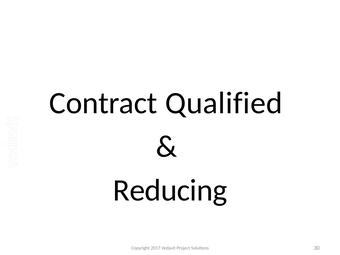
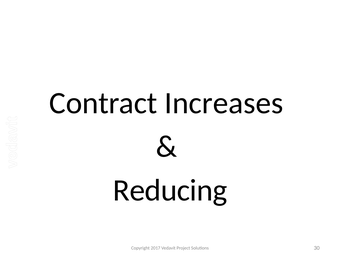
Qualified: Qualified -> Increases (224, 103)
